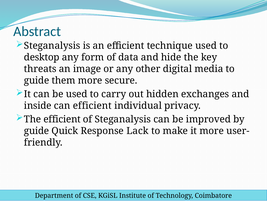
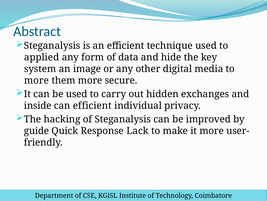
desktop: desktop -> applied (42, 57)
threats: threats -> system (40, 69)
guide: guide -> more (37, 80)
The efficient: efficient -> hacking (62, 119)
